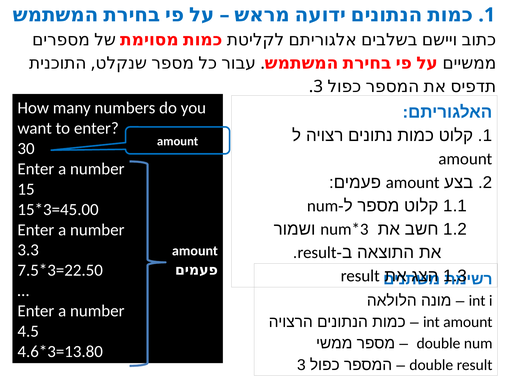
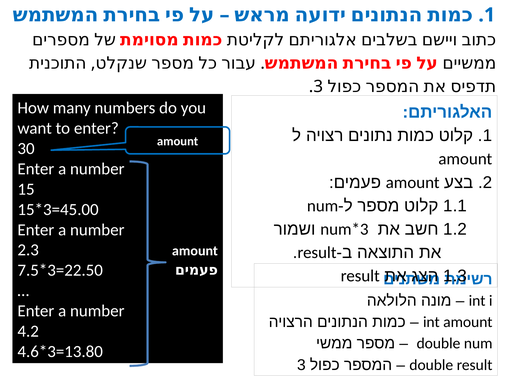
3.3: 3.3 -> 2.3 (28, 250)
4.5: 4.5 -> 4.2 (28, 331)
